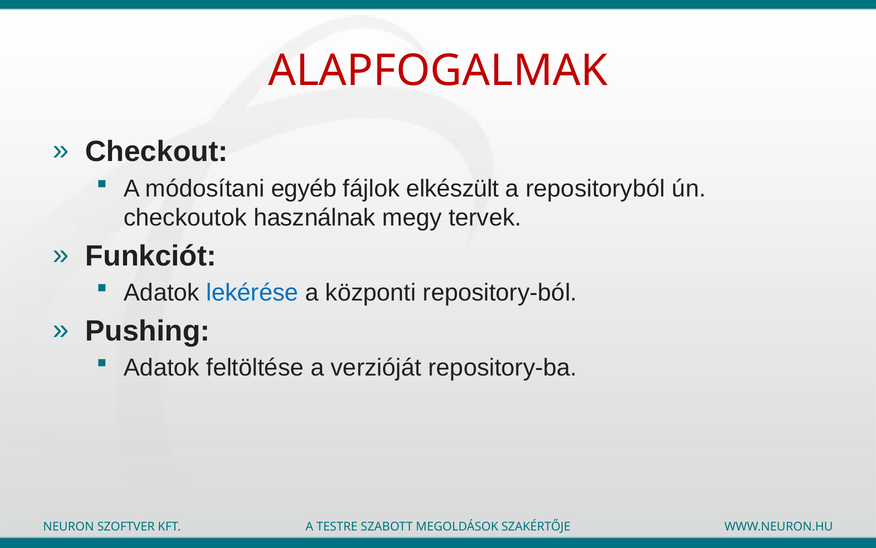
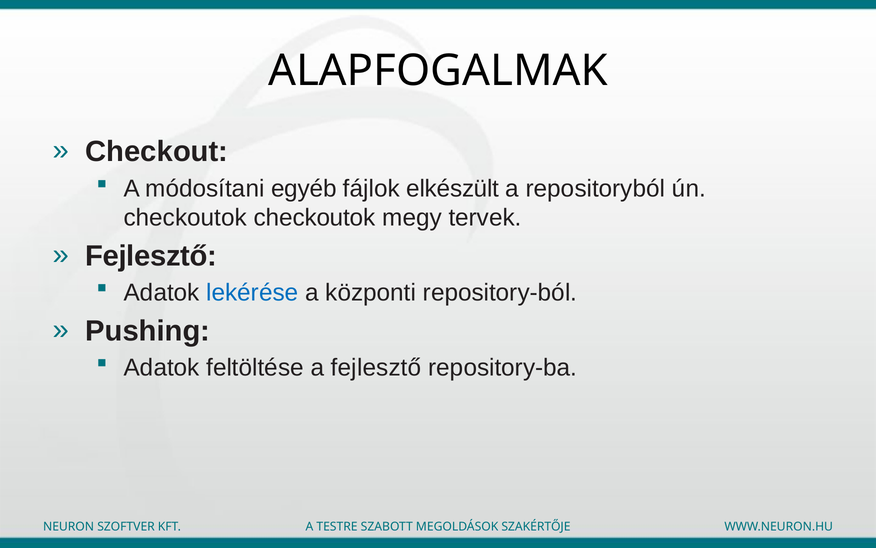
ALAPFOGALMAK colour: red -> black (438, 71)
checkoutok használnak: használnak -> checkoutok (315, 218)
Funkciót: Funkciót -> Fejlesztő (151, 256)
a verzióját: verzióját -> fejlesztő (376, 367)
